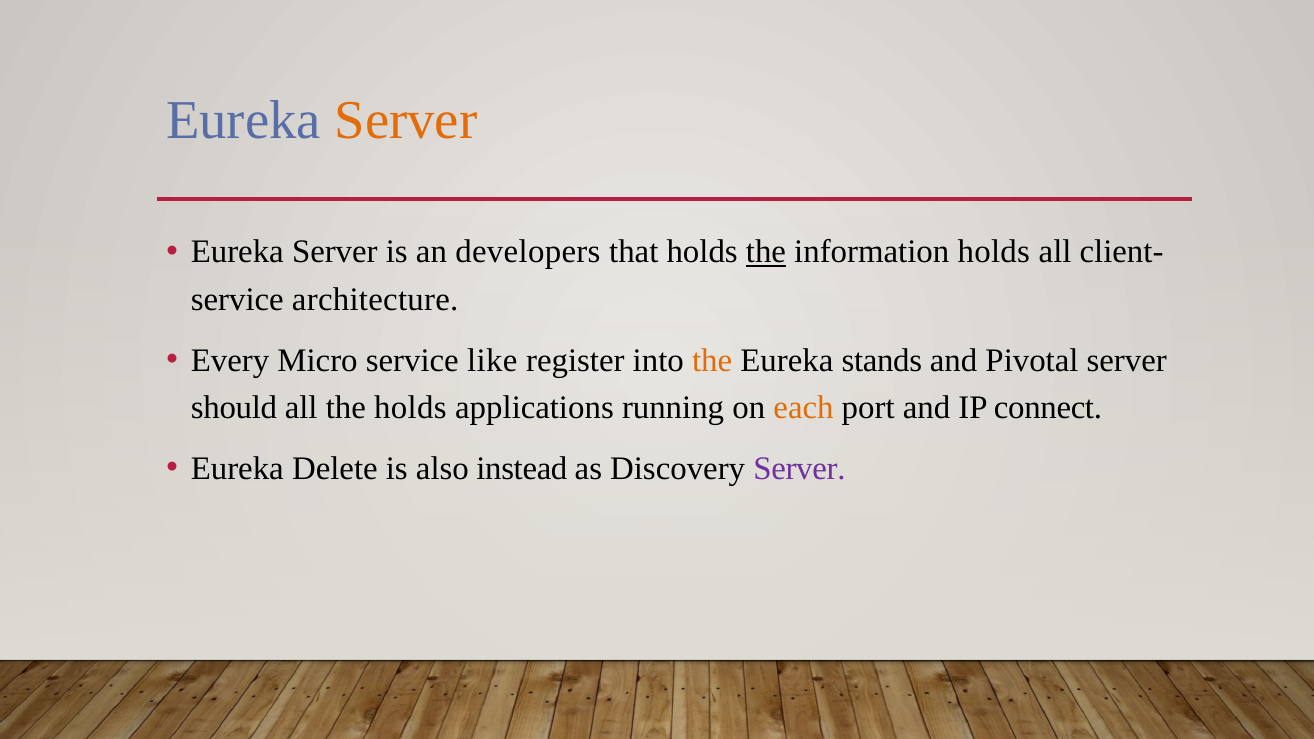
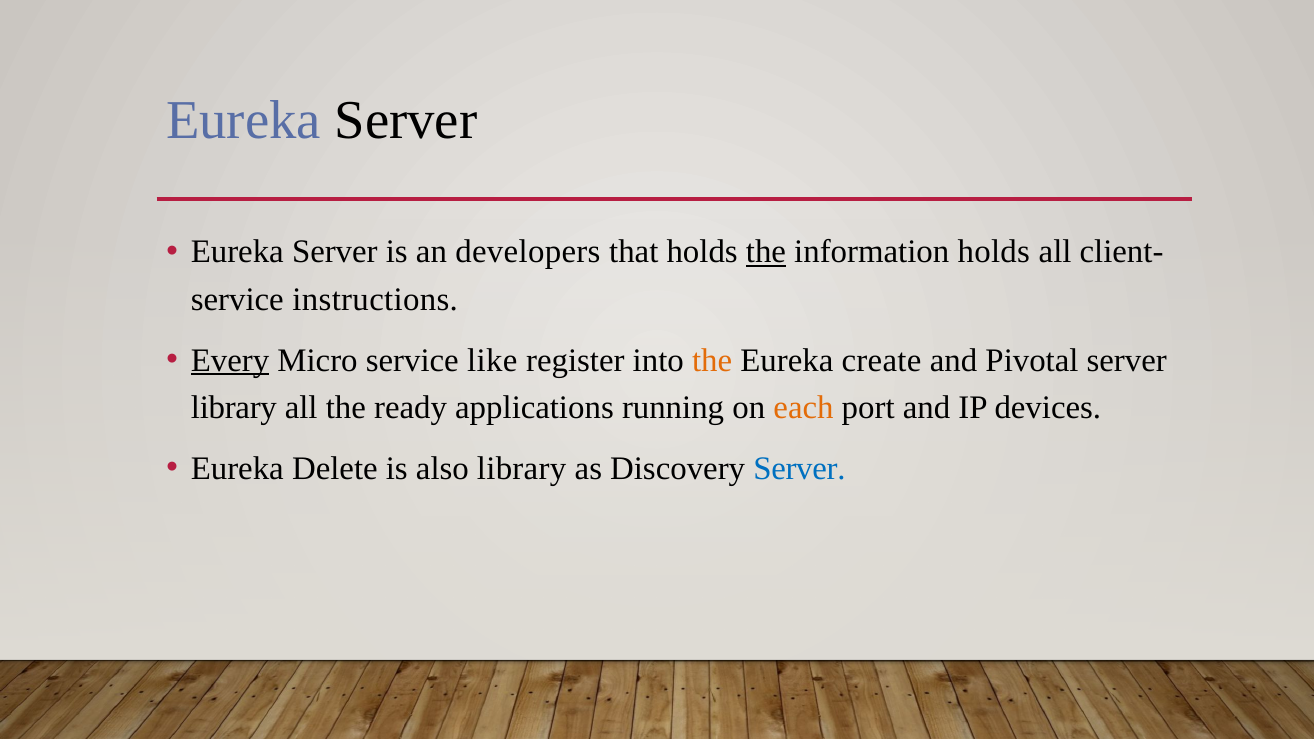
Server colour: orange -> black (406, 121)
architecture: architecture -> instructions (375, 299)
Every underline: none -> present (230, 360)
stands: stands -> create (881, 360)
should: should -> library (234, 408)
the holds: holds -> ready (411, 408)
connect: connect -> devices (1048, 408)
also instead: instead -> library (522, 469)
Server colour: purple -> blue (799, 469)
